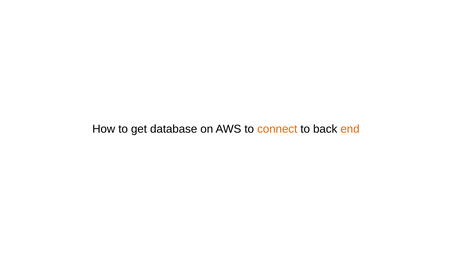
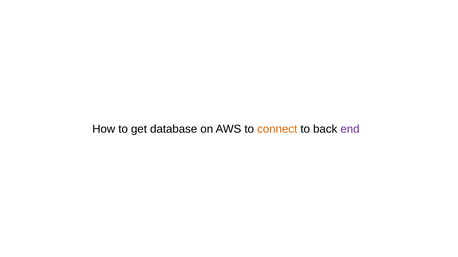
end colour: orange -> purple (350, 129)
